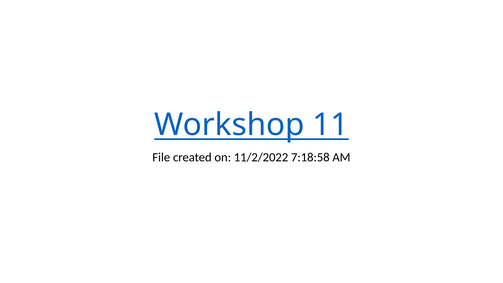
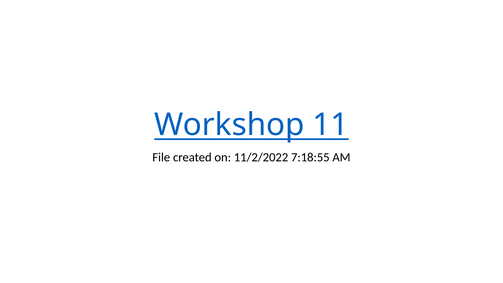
7:18:58: 7:18:58 -> 7:18:55 (310, 157)
